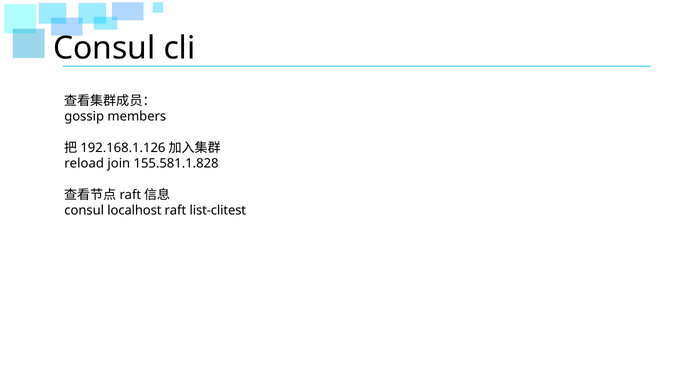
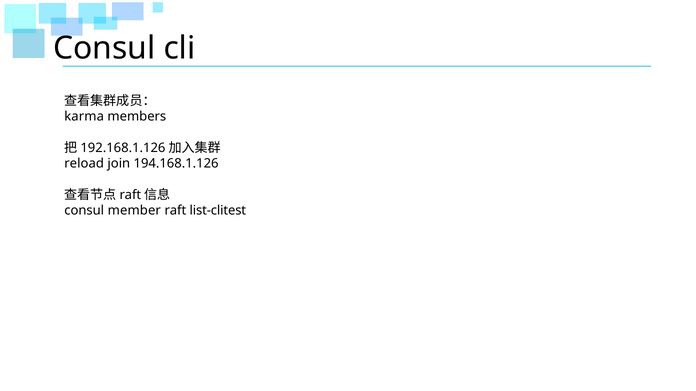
gossip: gossip -> karma (84, 117)
155.581.1.828: 155.581.1.828 -> 194.168.1.126 (176, 164)
localhost: localhost -> member (134, 211)
